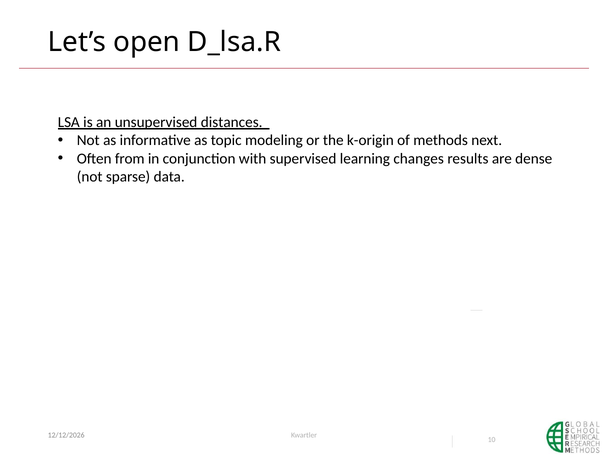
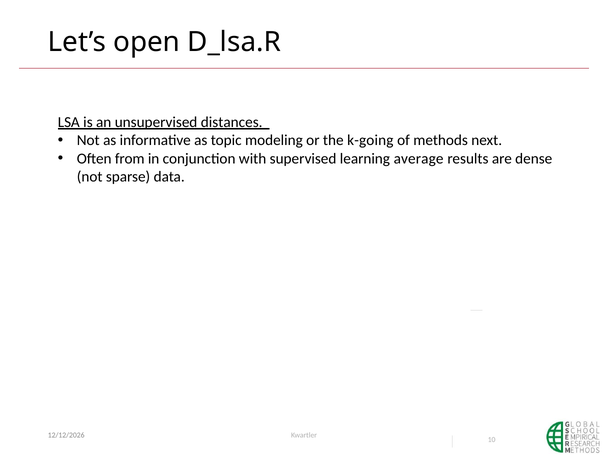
k-origin: k-origin -> k-going (370, 140)
changes: changes -> average (419, 159)
